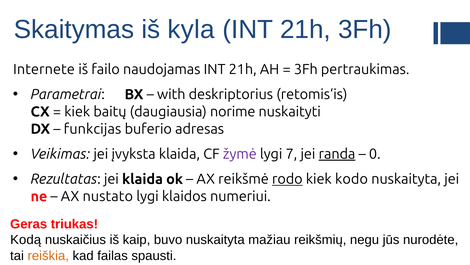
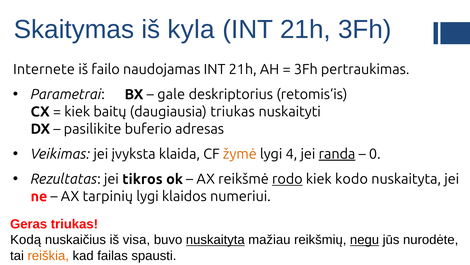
with: with -> gale (171, 94)
daugiausia norime: norime -> triukas (233, 111)
funkcijas: funkcijas -> pasilikite (93, 129)
žymė colour: purple -> orange (240, 154)
7: 7 -> 4 (291, 154)
jei klaida: klaida -> tikros (142, 179)
nustato: nustato -> tarpinių (108, 196)
kaip: kaip -> visa (136, 239)
nuskaityta underline: none -> present (215, 239)
negu underline: none -> present (365, 239)
